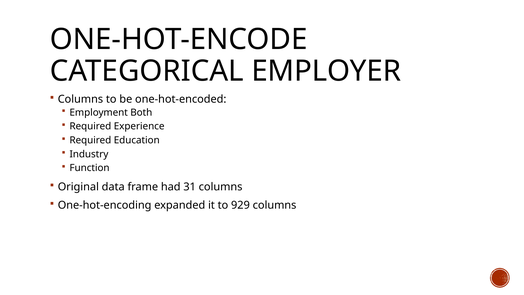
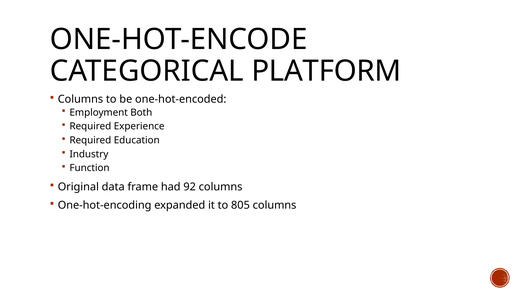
EMPLOYER: EMPLOYER -> PLATFORM (326, 71)
31: 31 -> 92 (190, 187)
929: 929 -> 805 (240, 205)
